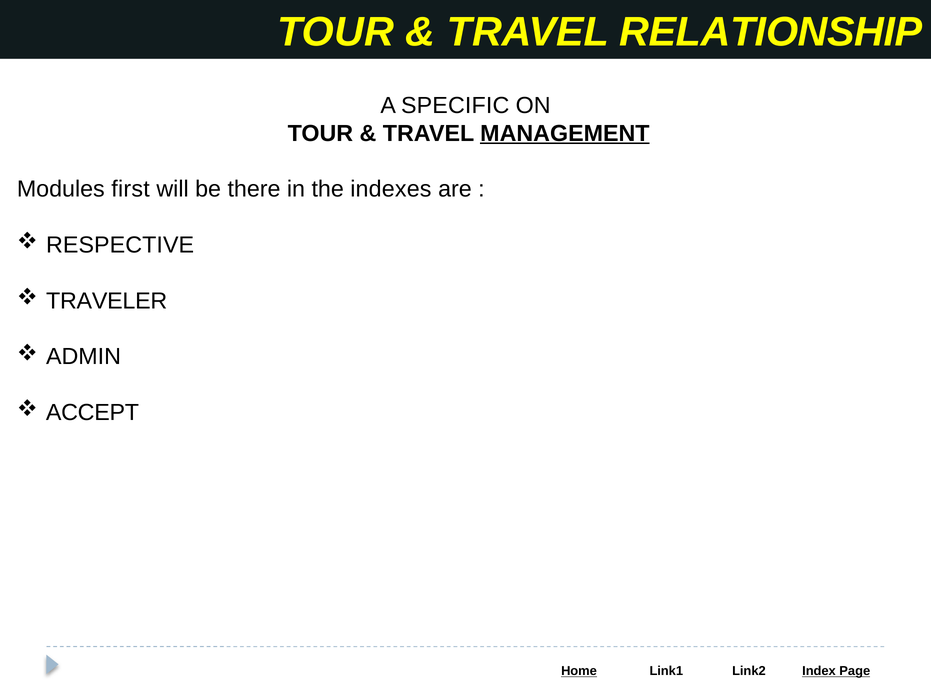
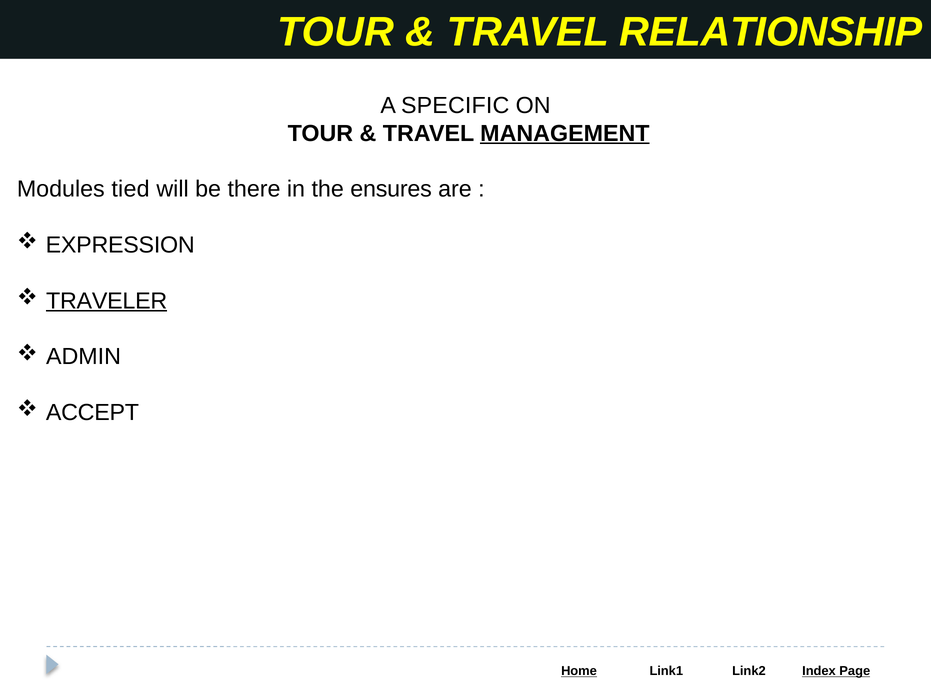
first: first -> tied (131, 189)
indexes: indexes -> ensures (391, 189)
RESPECTIVE: RESPECTIVE -> EXPRESSION (120, 245)
TRAVELER underline: none -> present (107, 301)
